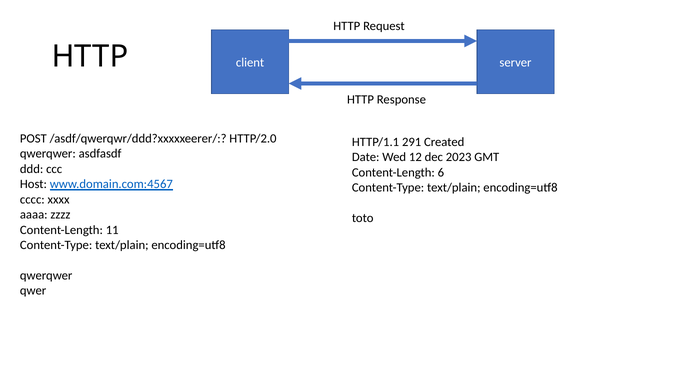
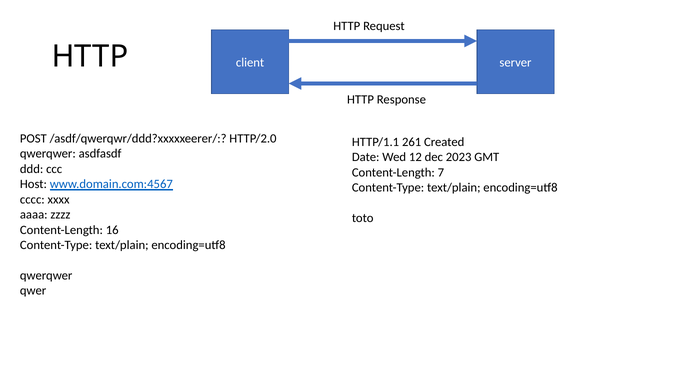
291: 291 -> 261 (412, 142)
6: 6 -> 7 (441, 173)
11: 11 -> 16 (112, 230)
